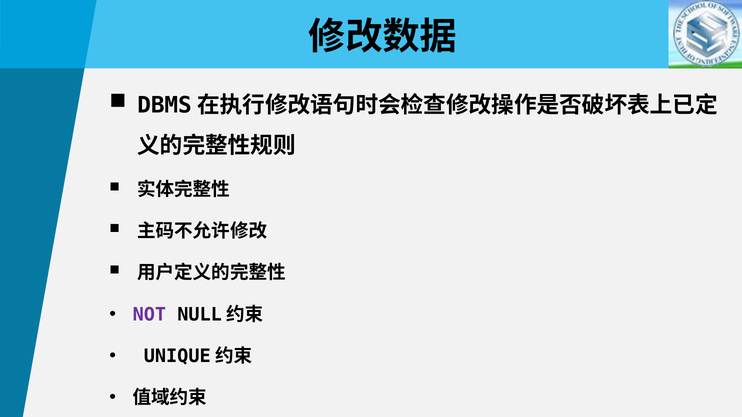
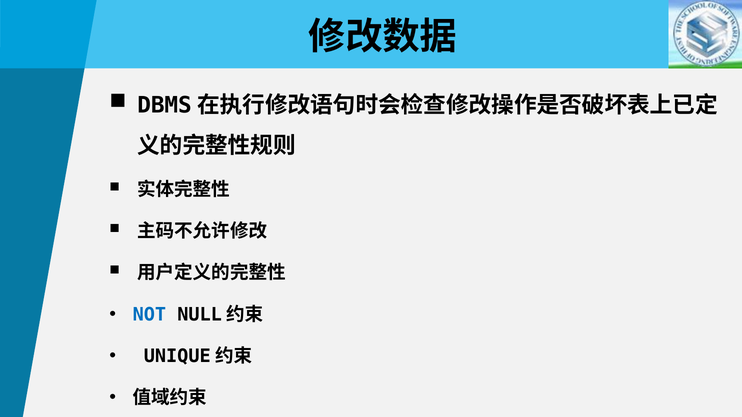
NOT colour: purple -> blue (149, 315)
